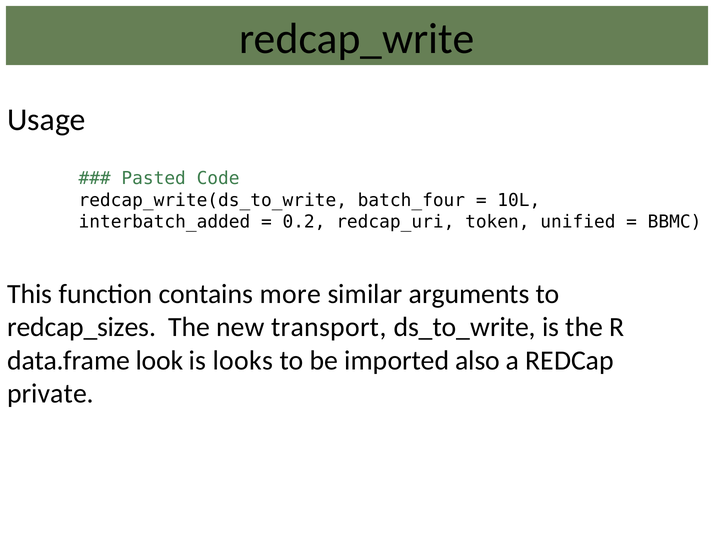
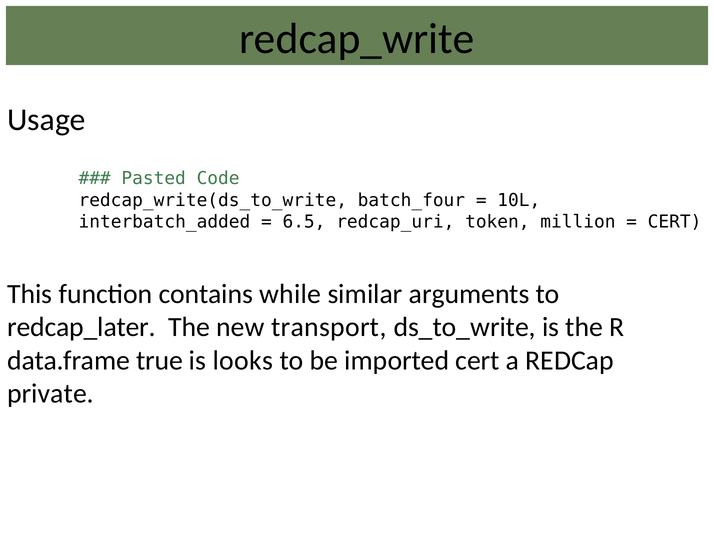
0.2: 0.2 -> 6.5 (304, 222)
unified: unified -> million (578, 222)
BBMC: BBMC -> CERT (675, 222)
more: more -> while (290, 294)
redcap_sizes: redcap_sizes -> redcap_later (82, 328)
look: look -> true (160, 361)
imported also: also -> cert (478, 361)
